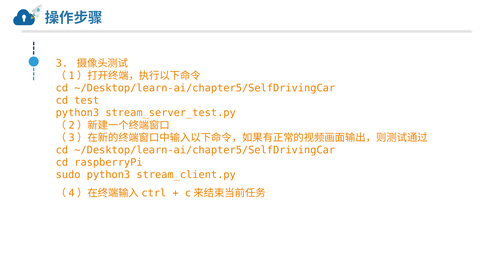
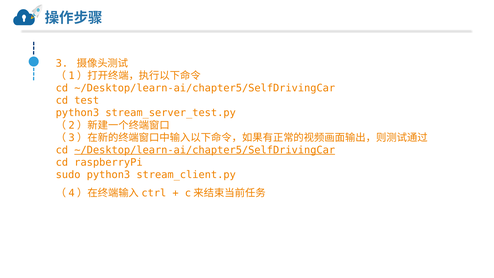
~/Desktop/learn-ai/chapter5/SelfDrivingCar underline: none -> present (205, 150)
